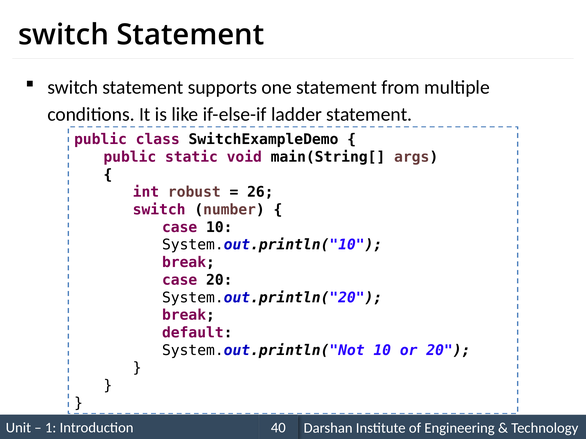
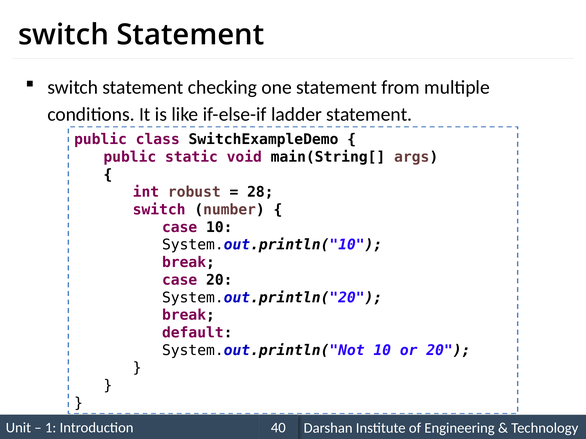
supports: supports -> checking (222, 88)
26: 26 -> 28 (260, 192)
